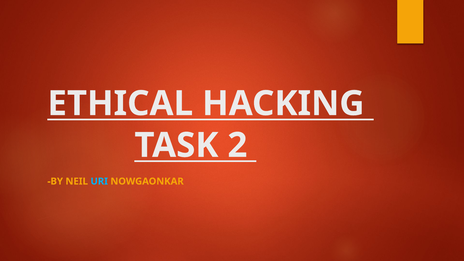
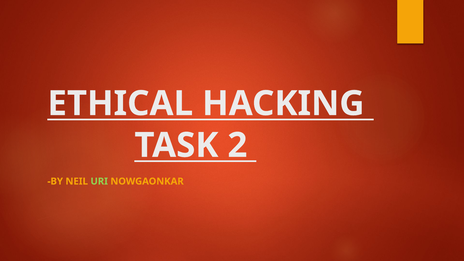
URI colour: light blue -> light green (99, 181)
